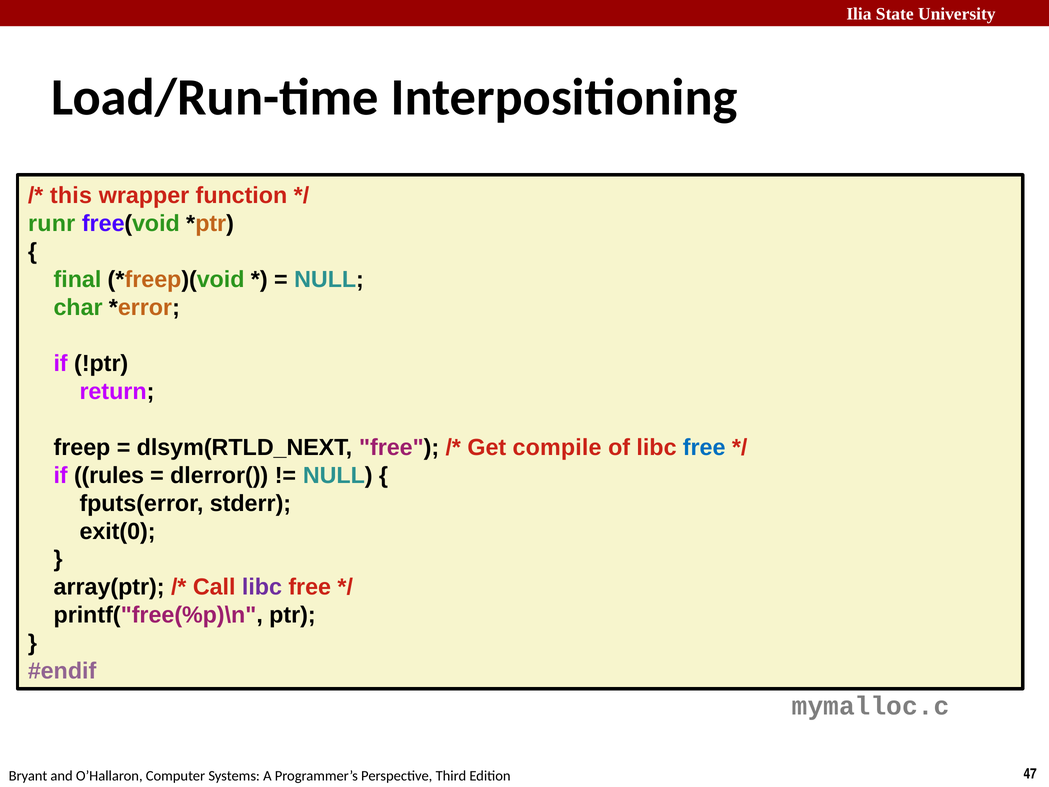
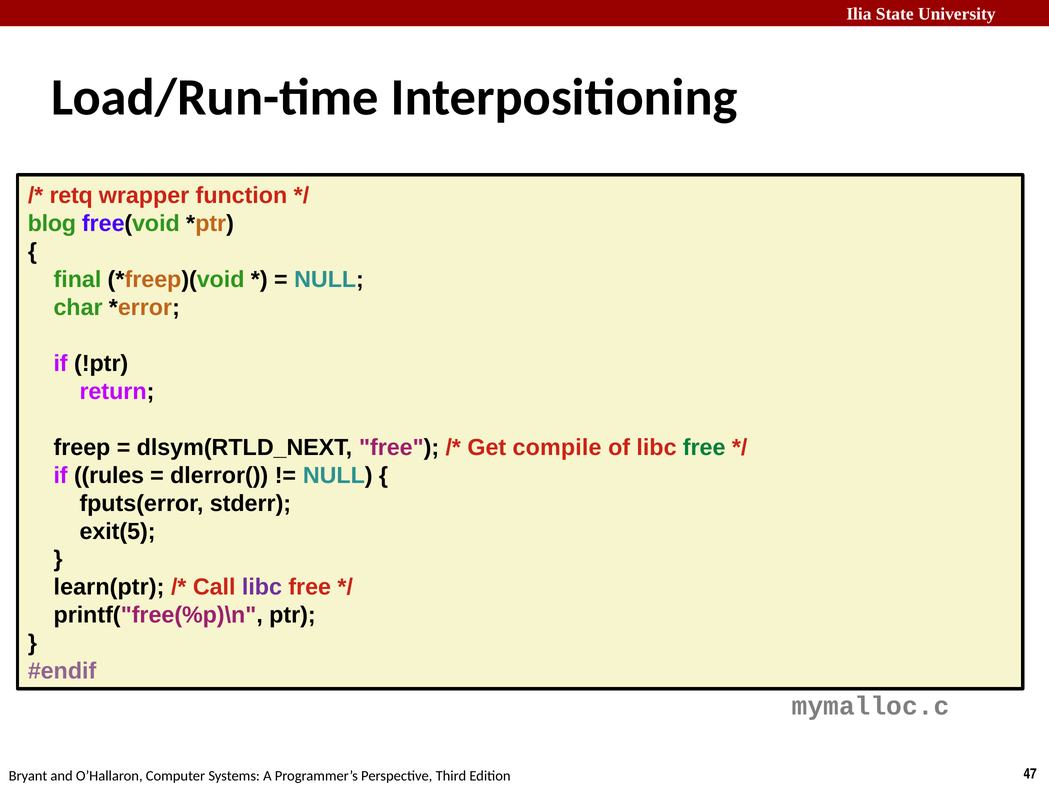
this: this -> retq (71, 196)
runr: runr -> blog (52, 224)
free colour: blue -> green (704, 447)
exit(0: exit(0 -> exit(5 (118, 531)
array(ptr: array(ptr -> learn(ptr (109, 587)
